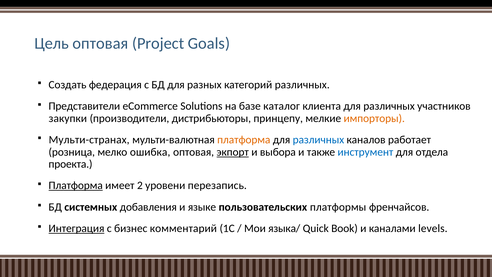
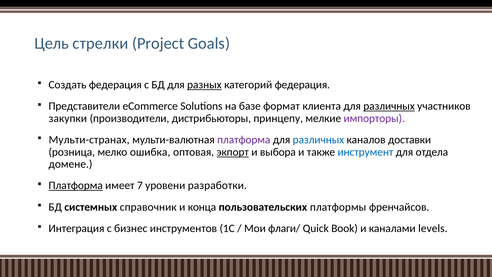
Цель оптовая: оптовая -> стрелки (100, 43)
разных underline: none -> present (204, 85)
категорий различных: различных -> федерация (302, 85)
каталог: каталог -> формат (282, 106)
различных underline: none -> present (389, 106)
импорторы colour: orange -> purple (374, 118)
платформа colour: orange -> purple (244, 140)
работает: работает -> доставки (410, 140)
проекта: проекта -> домене (70, 164)
2: 2 -> 7 (140, 185)
перезапись: перезапись -> разработки (217, 185)
добавления: добавления -> справочник (148, 207)
языке: языке -> конца (202, 207)
Интеграция underline: present -> none (76, 228)
комментарий: комментарий -> инструментов (183, 228)
языка/: языка/ -> флаги/ (284, 228)
